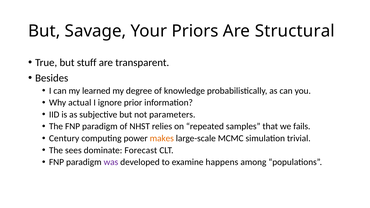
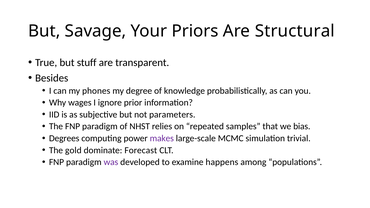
learned: learned -> phones (96, 91)
actual: actual -> wages (80, 103)
fails: fails -> bias (302, 127)
Century: Century -> Degrees (64, 138)
makes colour: orange -> purple (162, 138)
sees: sees -> gold (73, 150)
